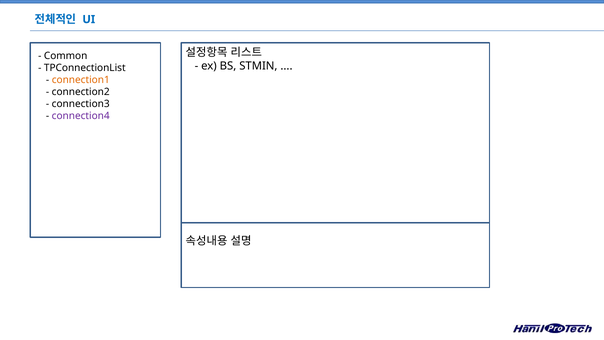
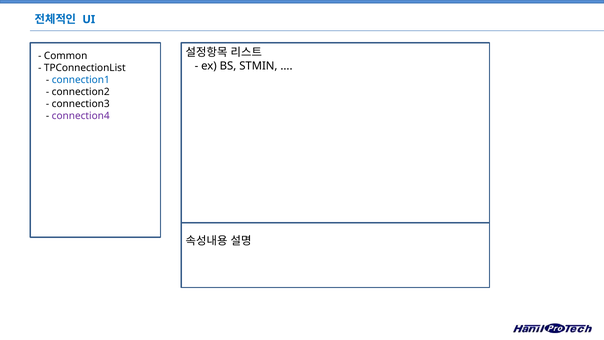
connection1 colour: orange -> blue (81, 80)
